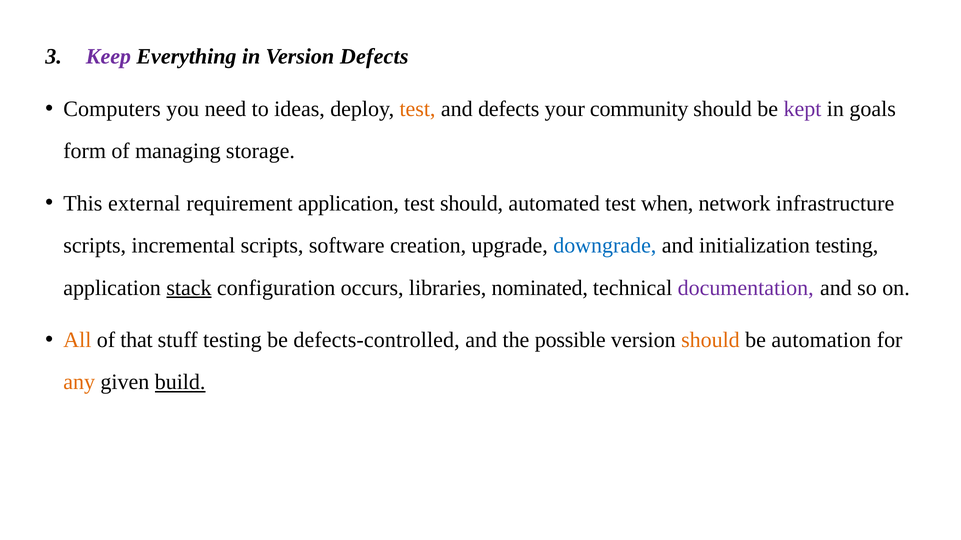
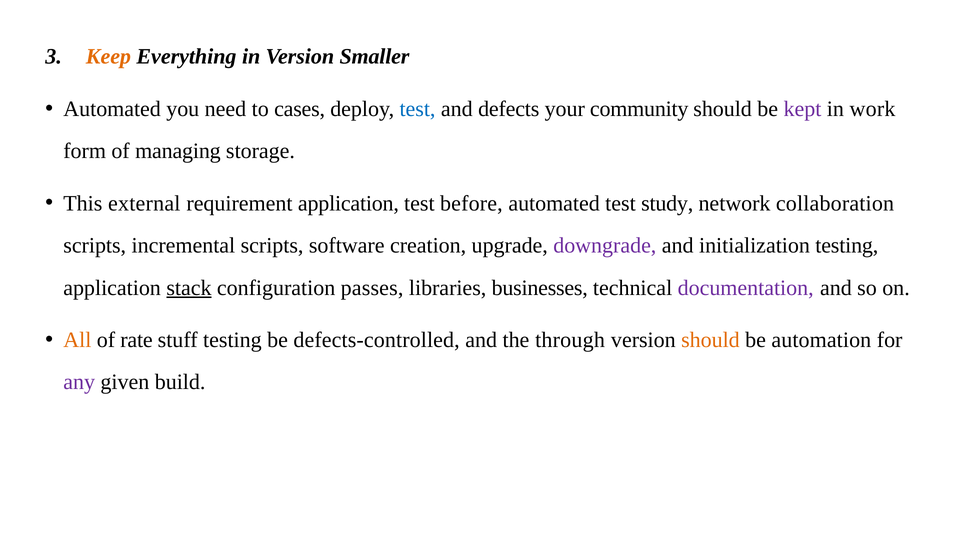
Keep colour: purple -> orange (108, 57)
Version Defects: Defects -> Smaller (374, 57)
Computers: Computers -> Automated (112, 109)
ideas: ideas -> cases (300, 109)
test colour: orange -> blue (418, 109)
goals: goals -> work (873, 109)
test should: should -> before (471, 204)
when: when -> study (667, 204)
infrastructure: infrastructure -> collaboration (835, 204)
downgrade colour: blue -> purple (605, 246)
occurs: occurs -> passes (372, 288)
nominated: nominated -> businesses (540, 288)
that: that -> rate (137, 340)
possible: possible -> through (570, 340)
any colour: orange -> purple (79, 383)
build underline: present -> none (180, 383)
